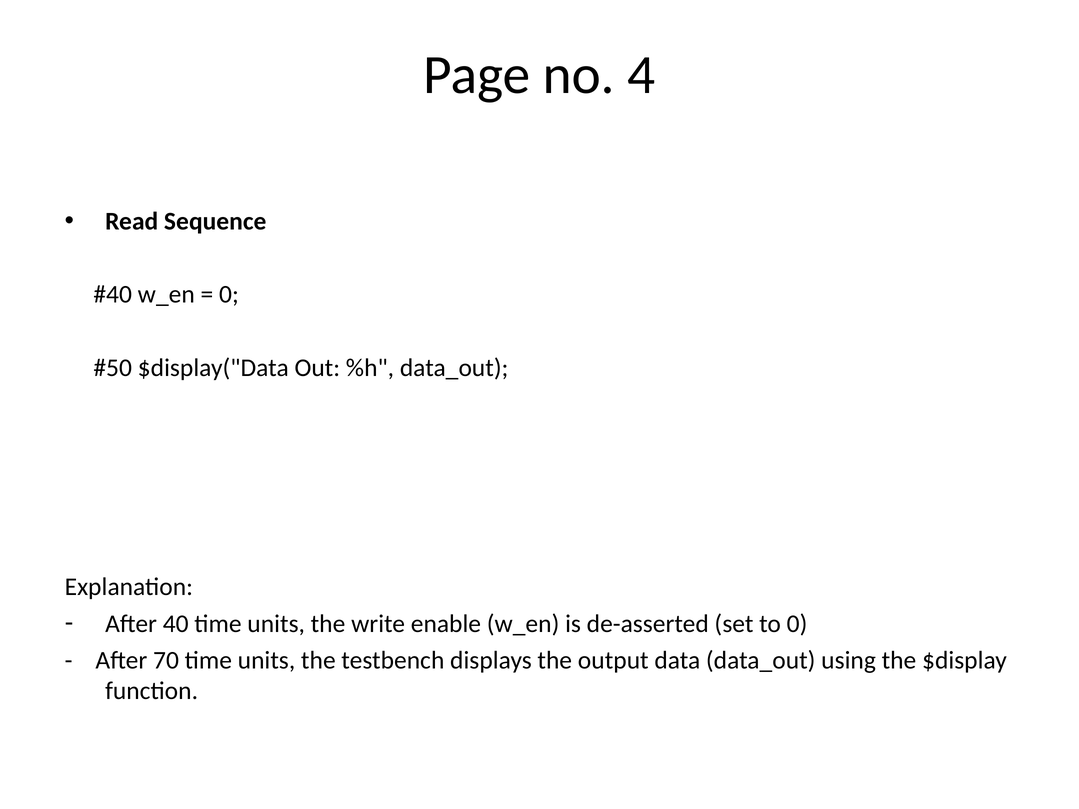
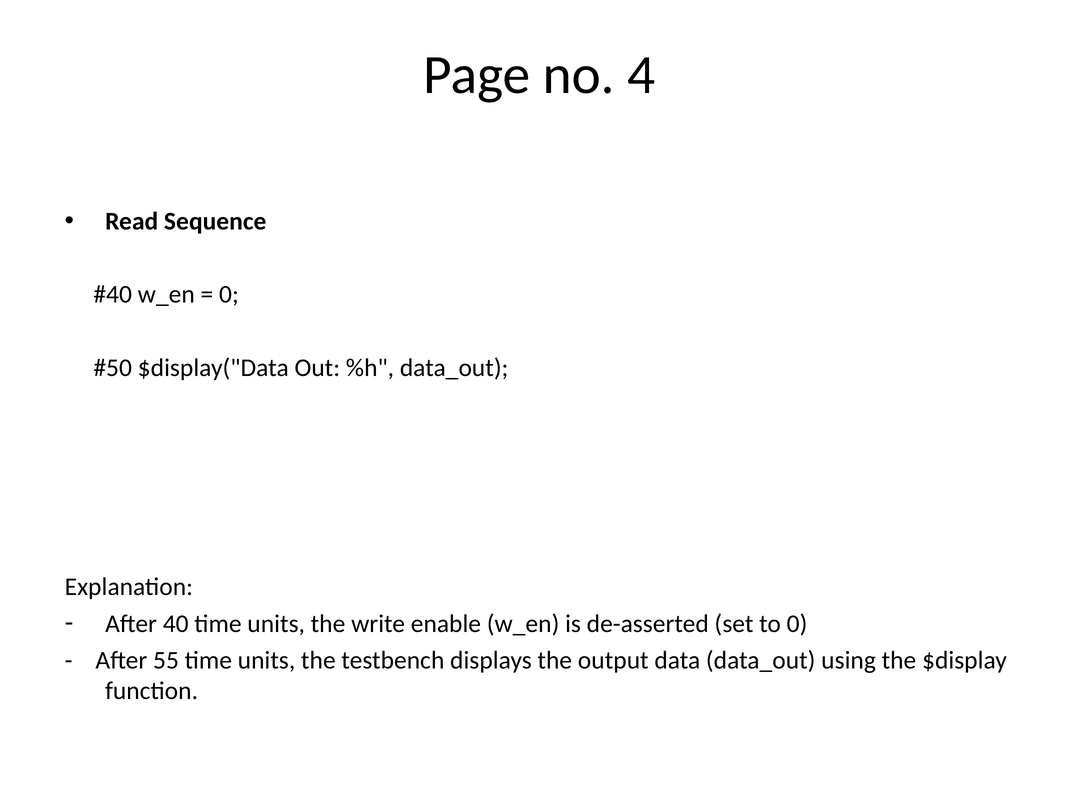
70: 70 -> 55 (166, 660)
